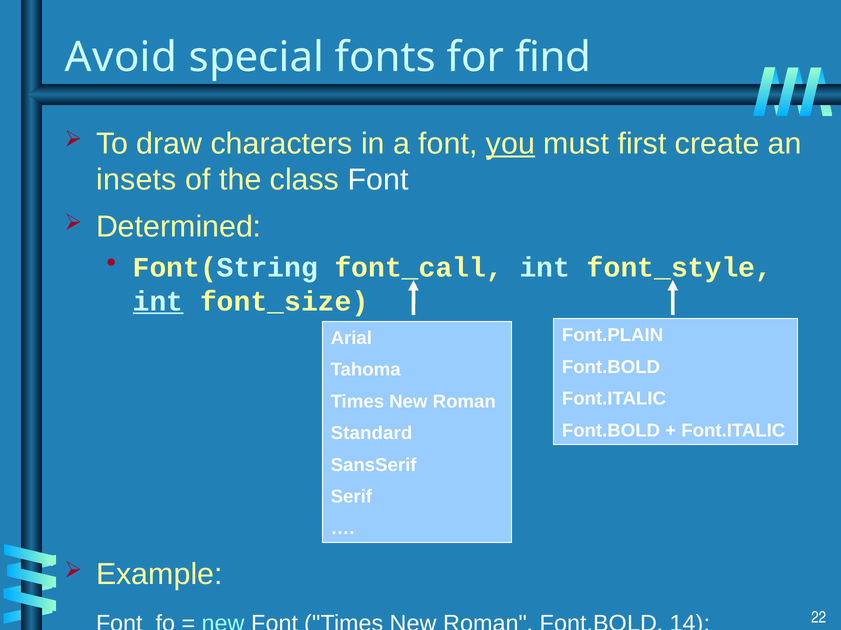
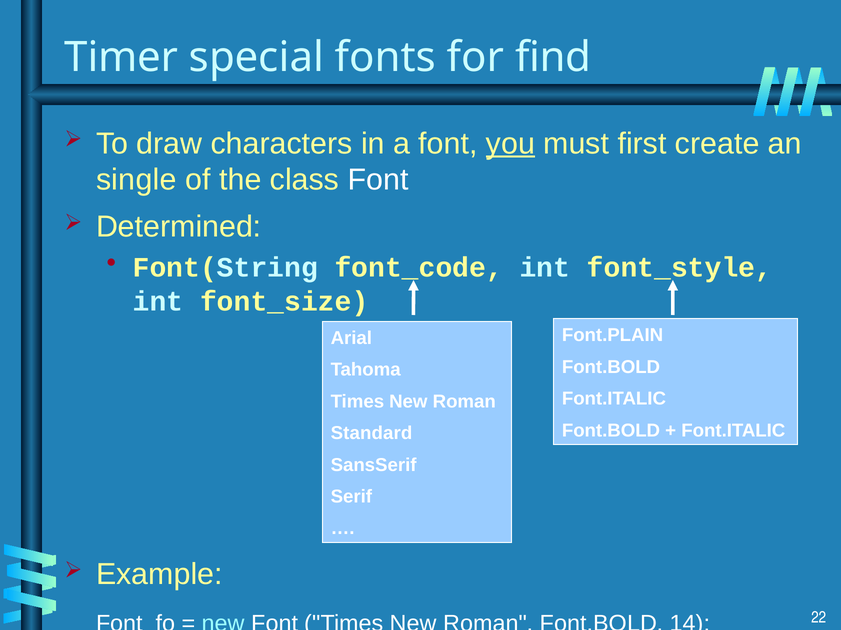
Avoid: Avoid -> Timer (121, 58)
insets: insets -> single (136, 180)
font_call: font_call -> font_code (419, 268)
int underline: present -> none (158, 302)
